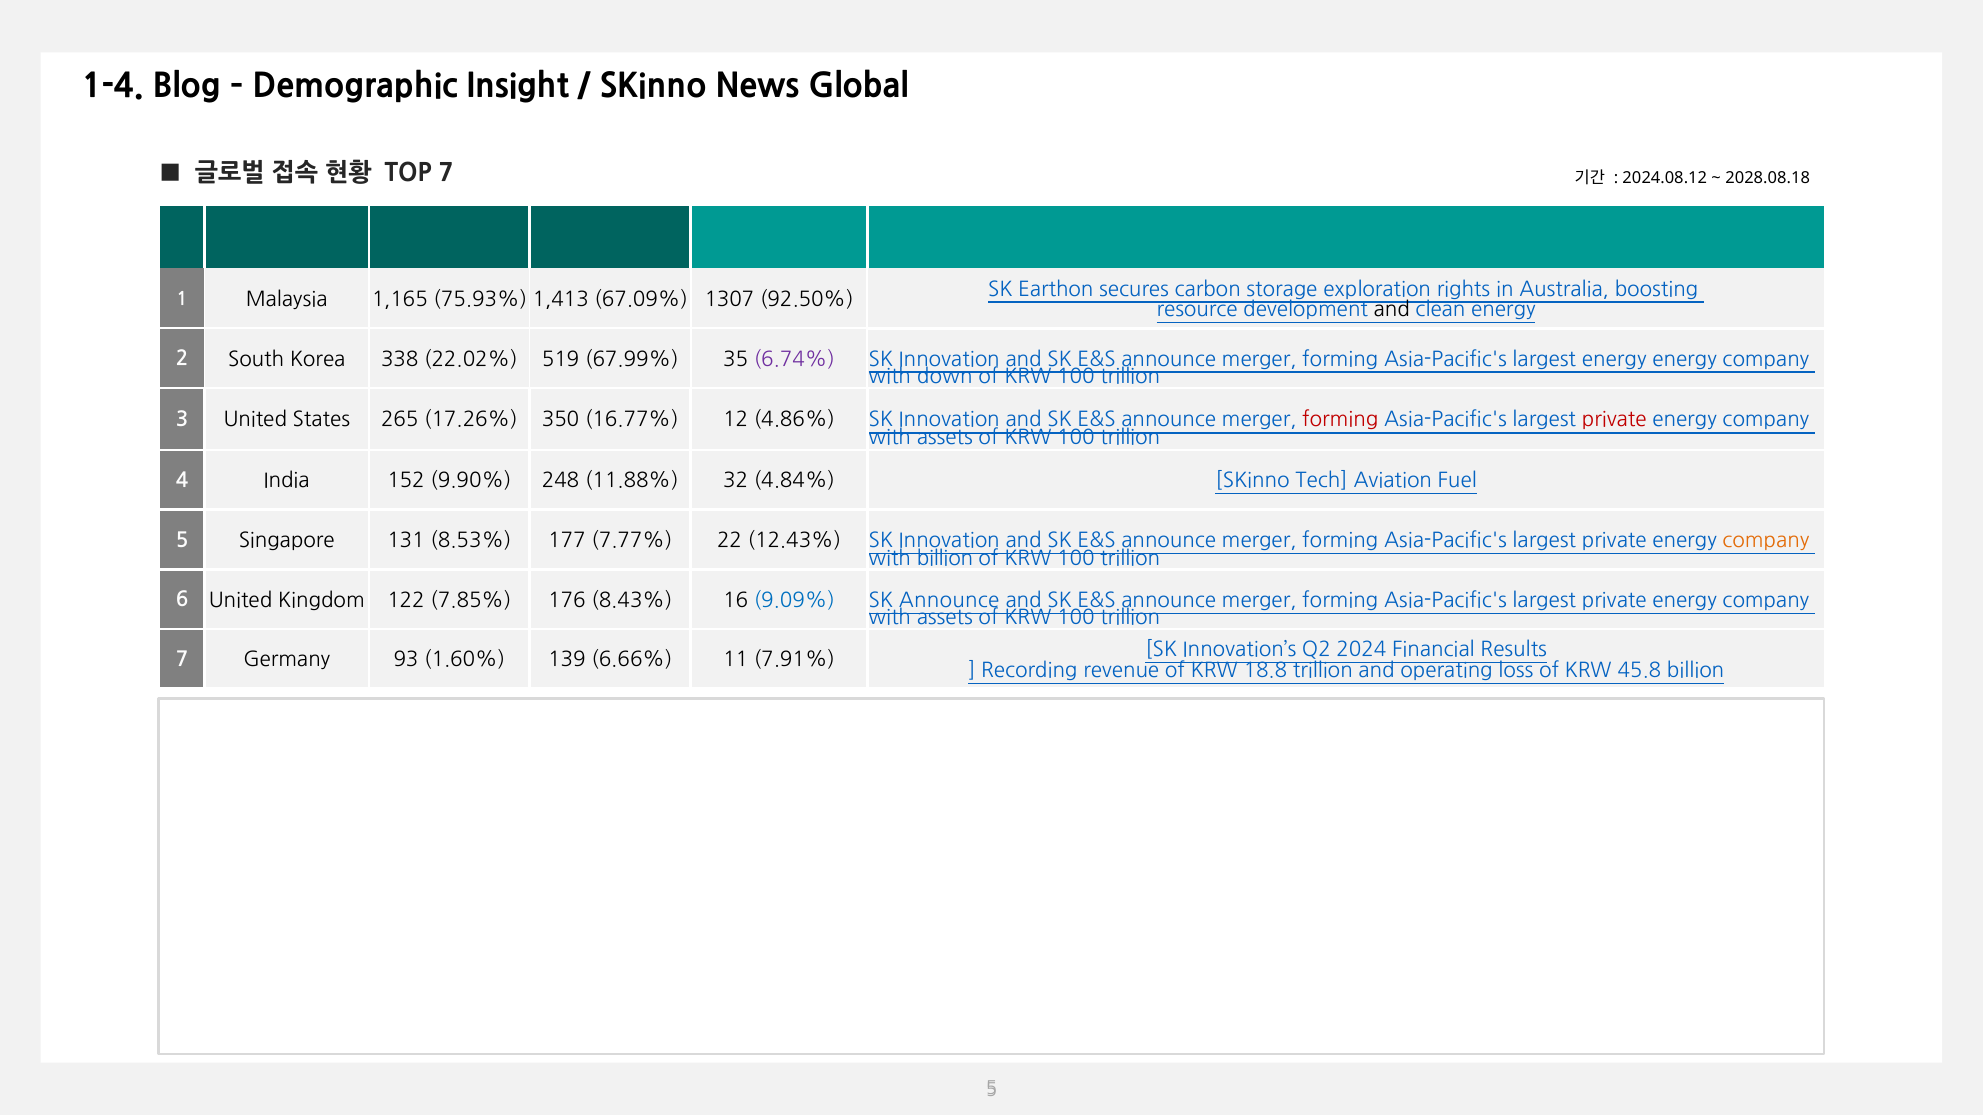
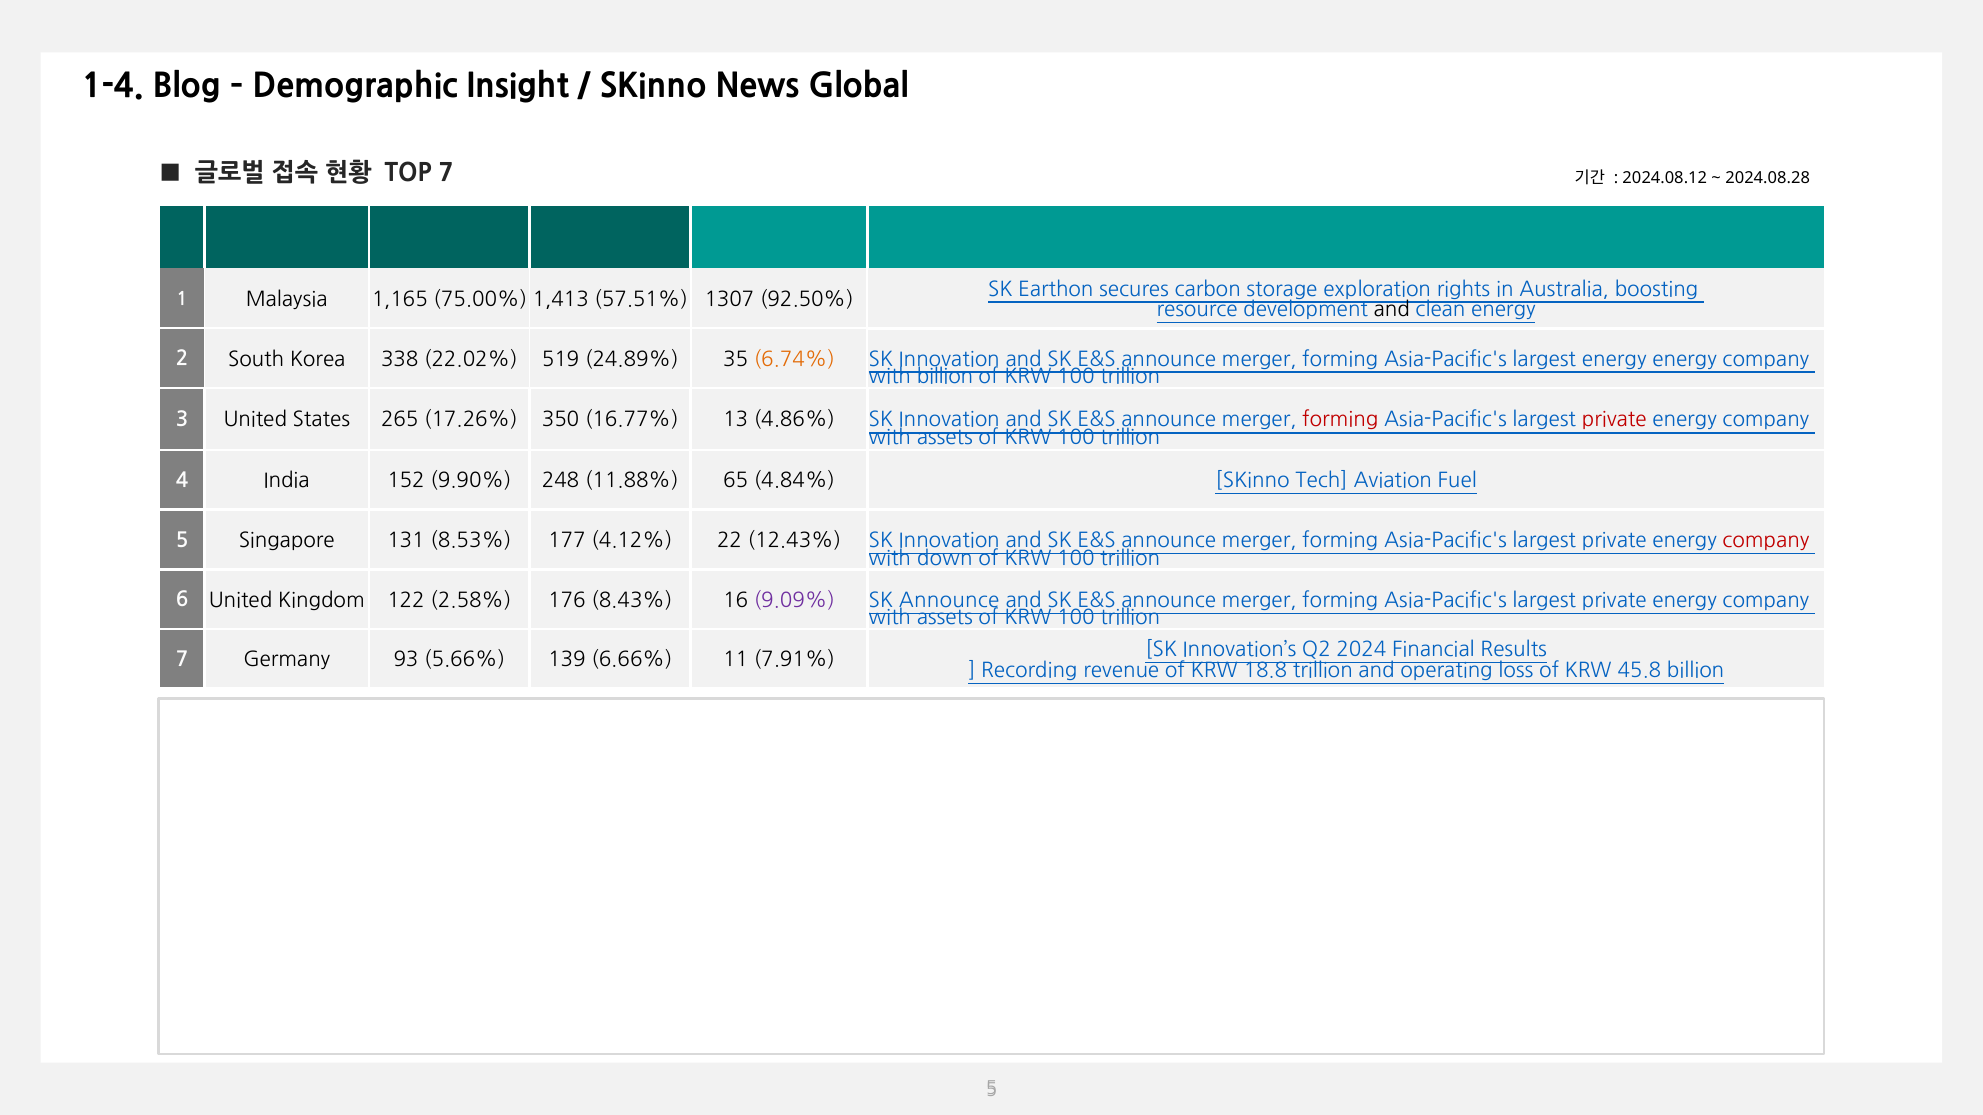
2028.08.18: 2028.08.18 -> 2024.08.28 (1768, 178)
75.93%: 75.93% -> 75.00% (480, 300)
67.09%: 67.09% -> 57.51% (641, 300)
67.99%: 67.99% -> 24.89% (632, 359)
6.74% colour: purple -> orange (794, 359)
with down: down -> billion (945, 377)
12: 12 -> 13 (736, 420)
32: 32 -> 65 (736, 481)
7.77%: 7.77% -> 4.12% (632, 541)
company colour: orange -> red (1766, 541)
with billion: billion -> down (945, 559)
7.85%: 7.85% -> 2.58% (471, 601)
9.09% colour: blue -> purple (794, 601)
1.60%: 1.60% -> 5.66% (465, 660)
